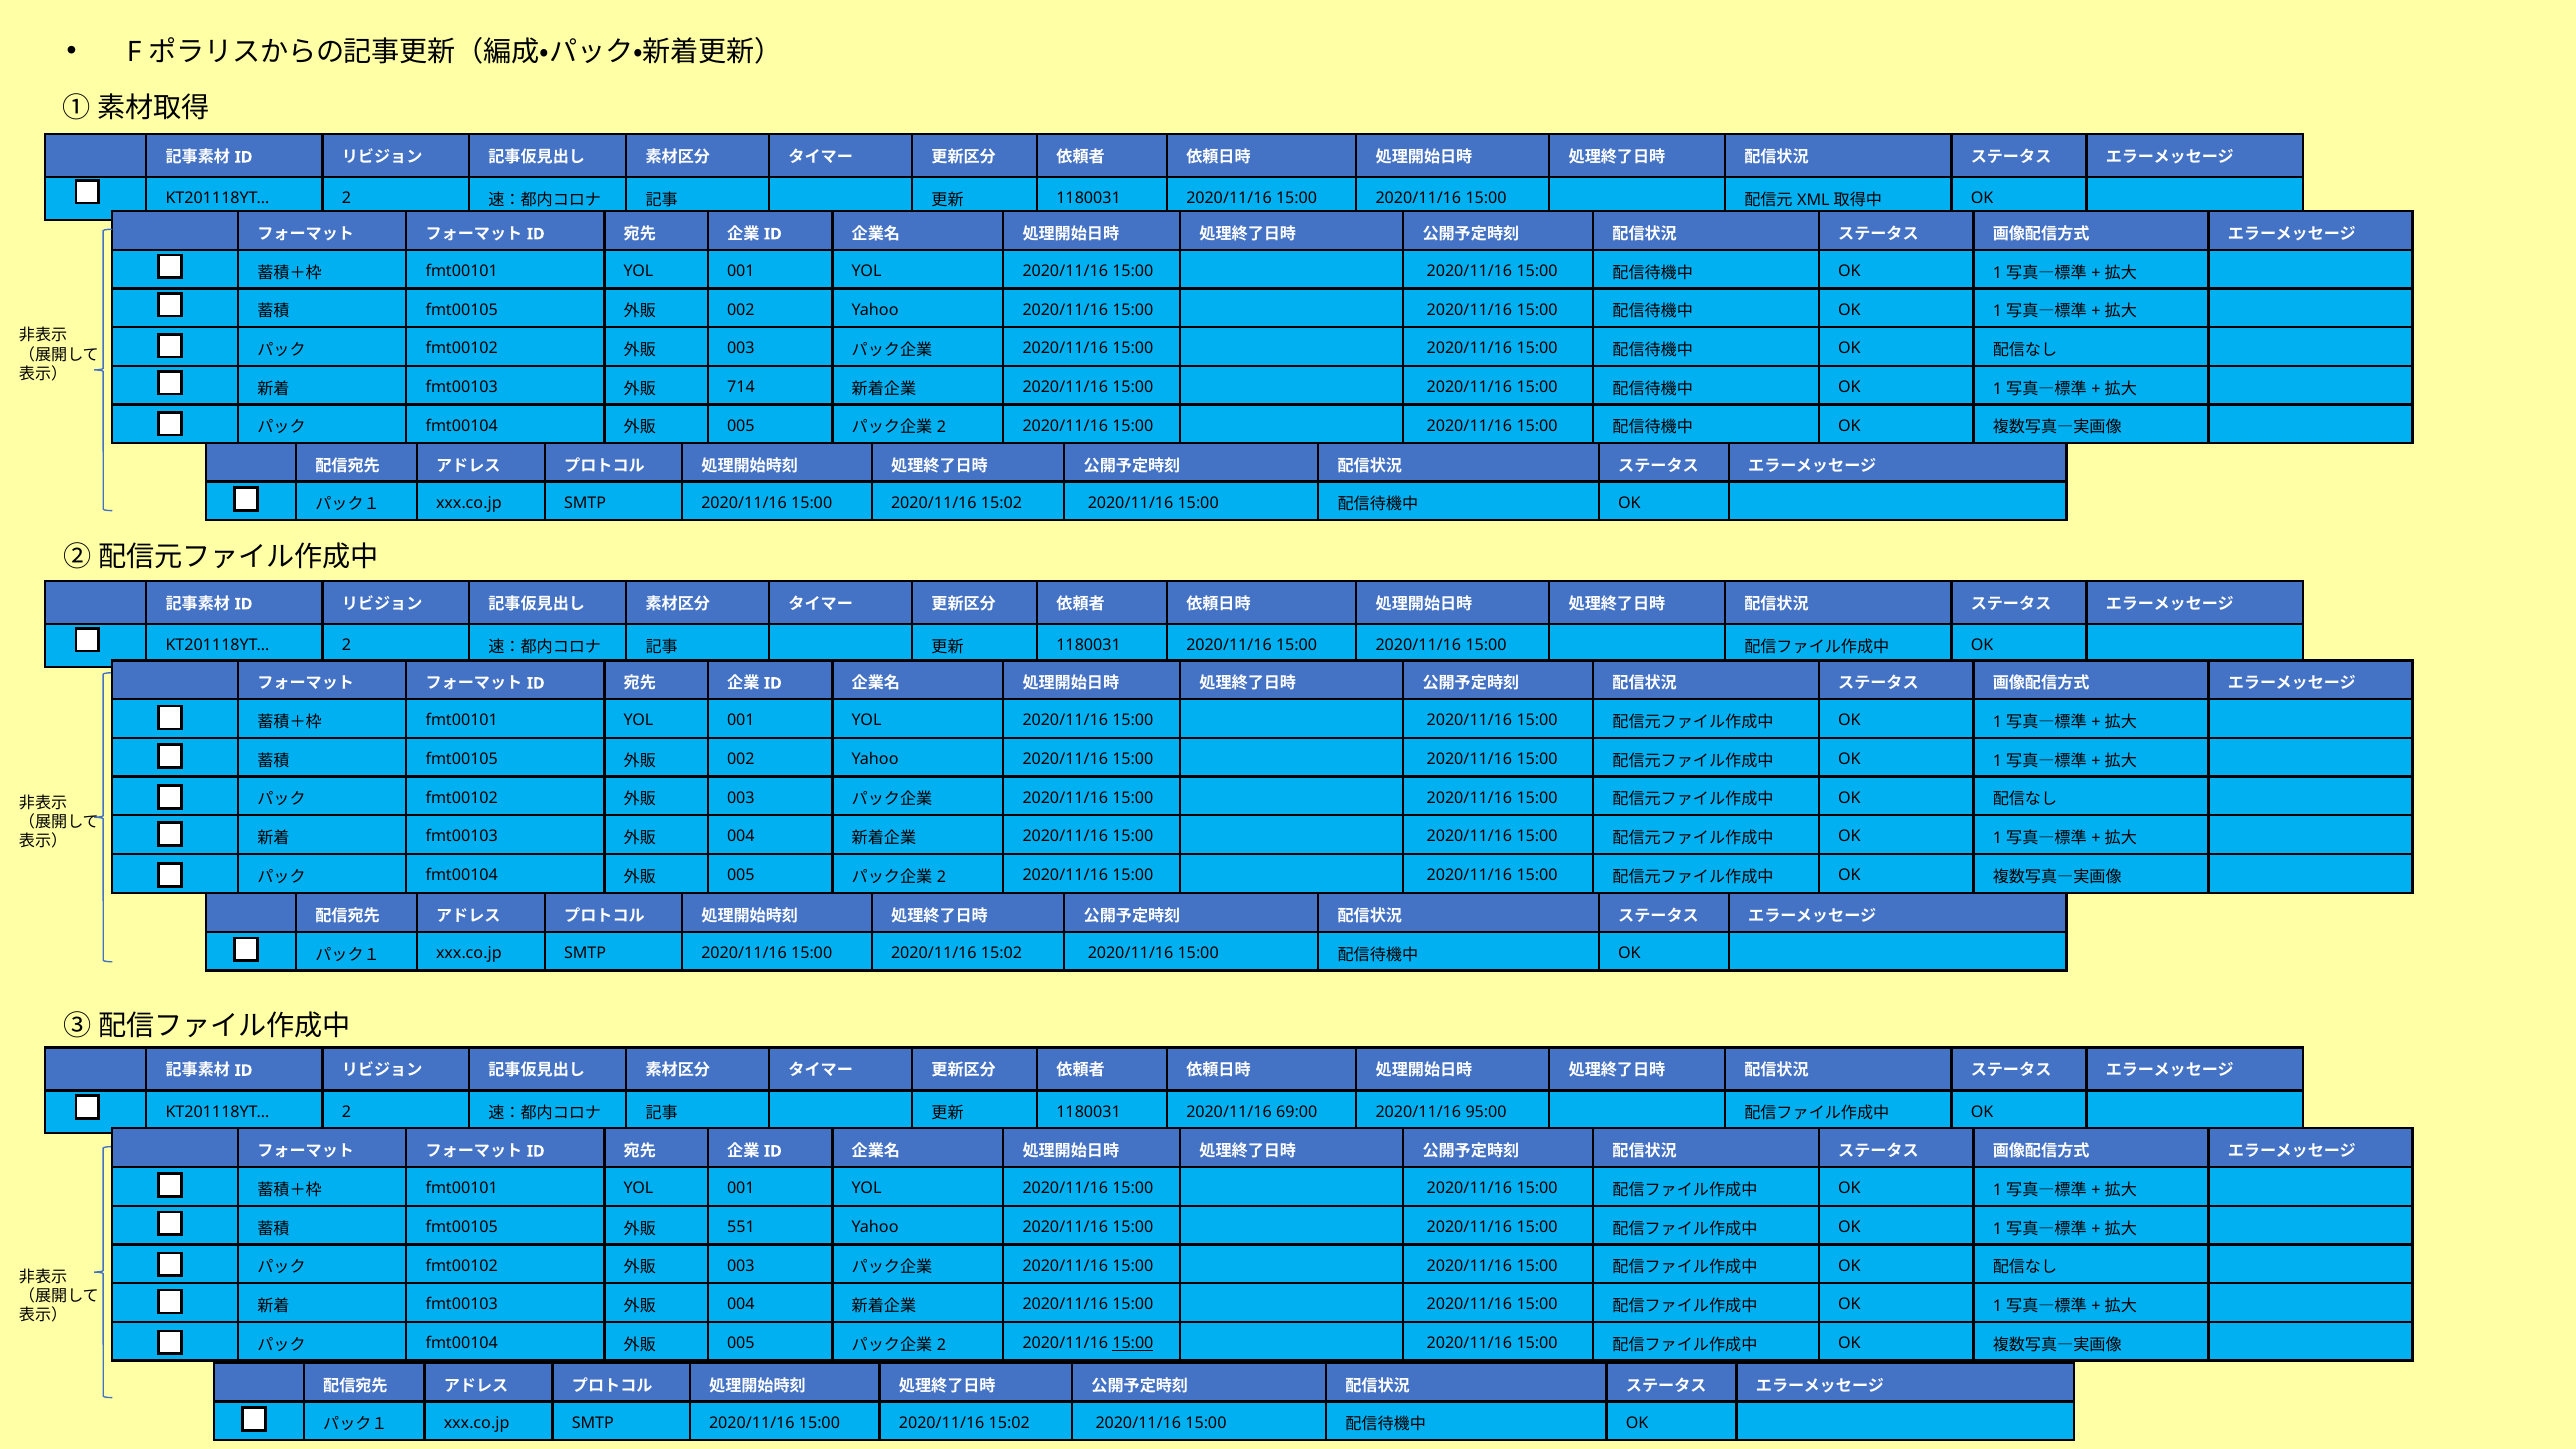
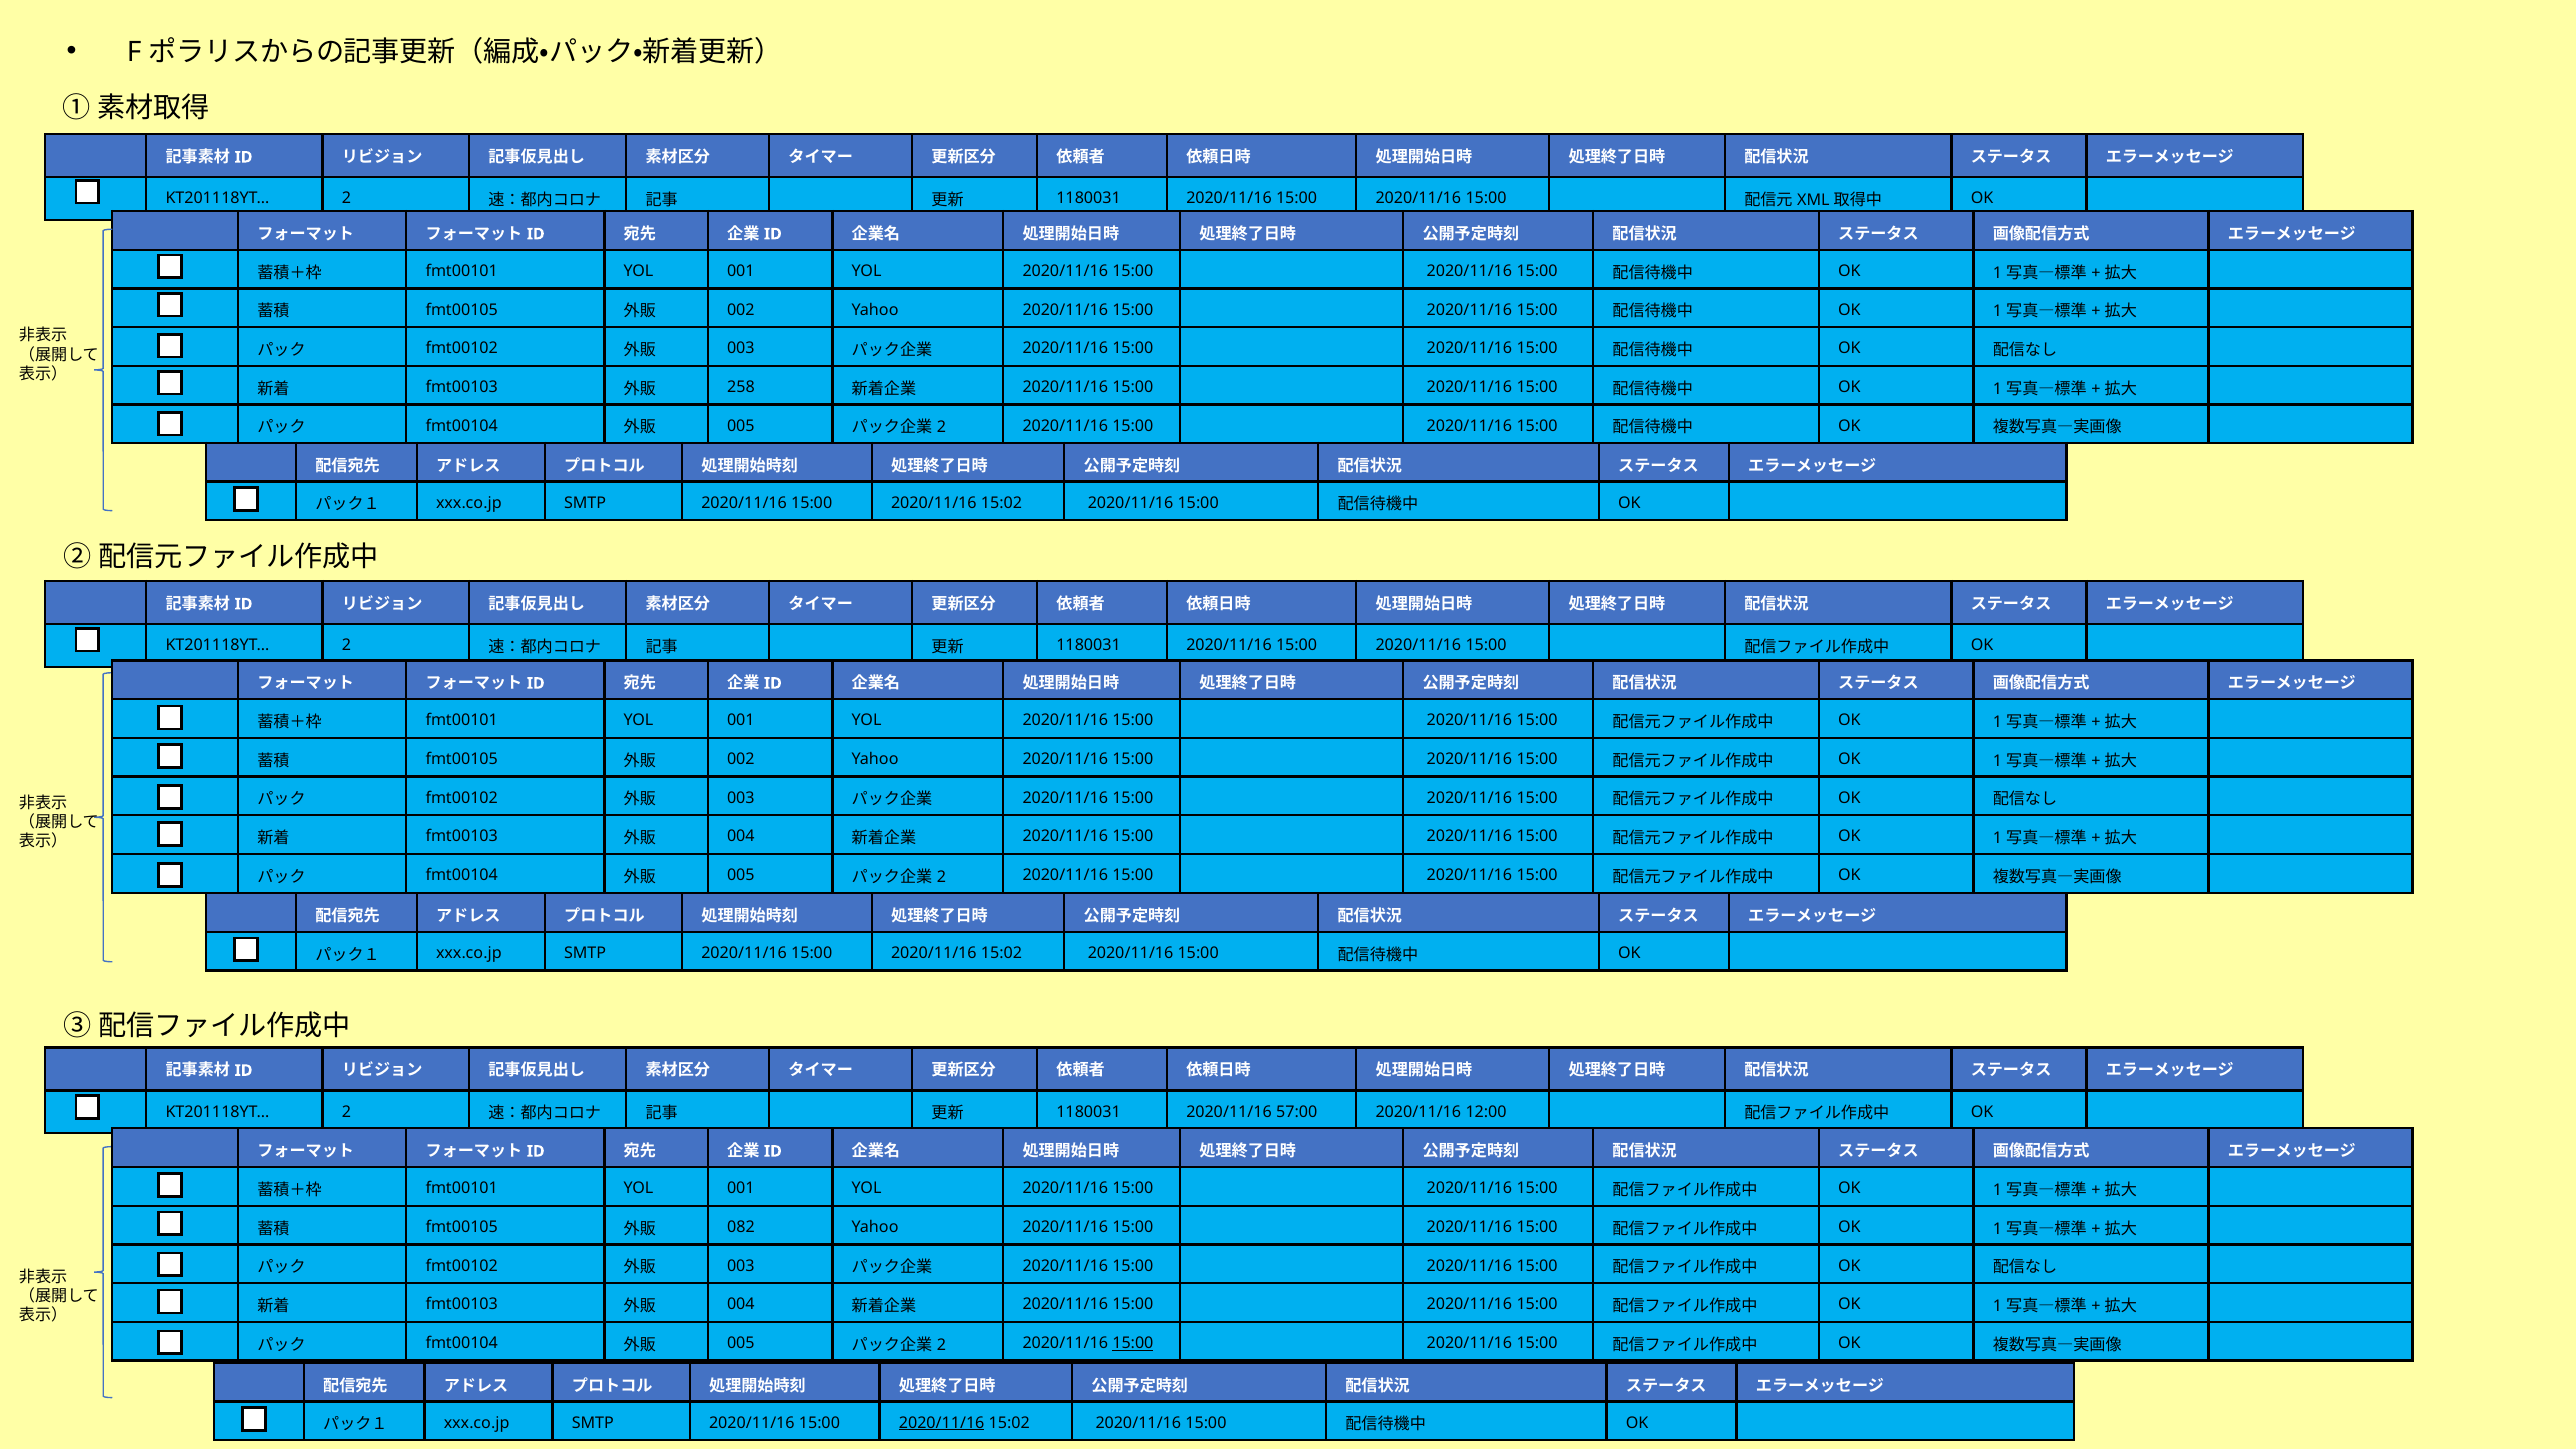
714: 714 -> 258 (741, 387)
69:00: 69:00 -> 57:00 (1297, 1112)
95:00: 95:00 -> 12:00 (1486, 1112)
551: 551 -> 082 (741, 1227)
2020/11/16 underline: none -> present (942, 1423)
